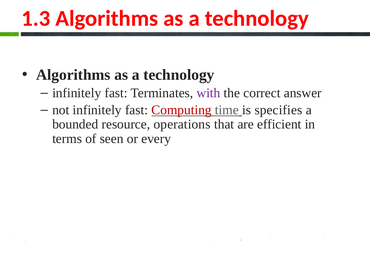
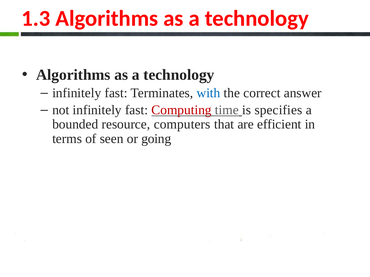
with colour: purple -> blue (208, 93)
operations: operations -> computers (182, 125)
every: every -> going (156, 139)
